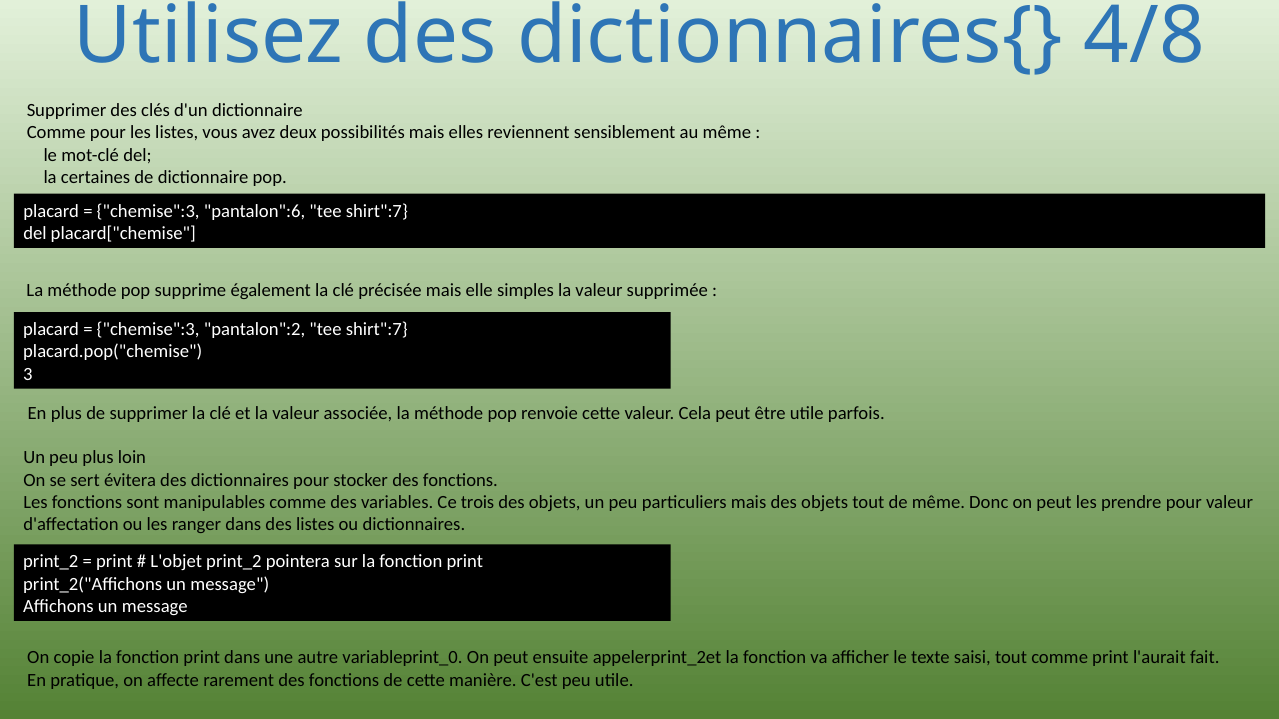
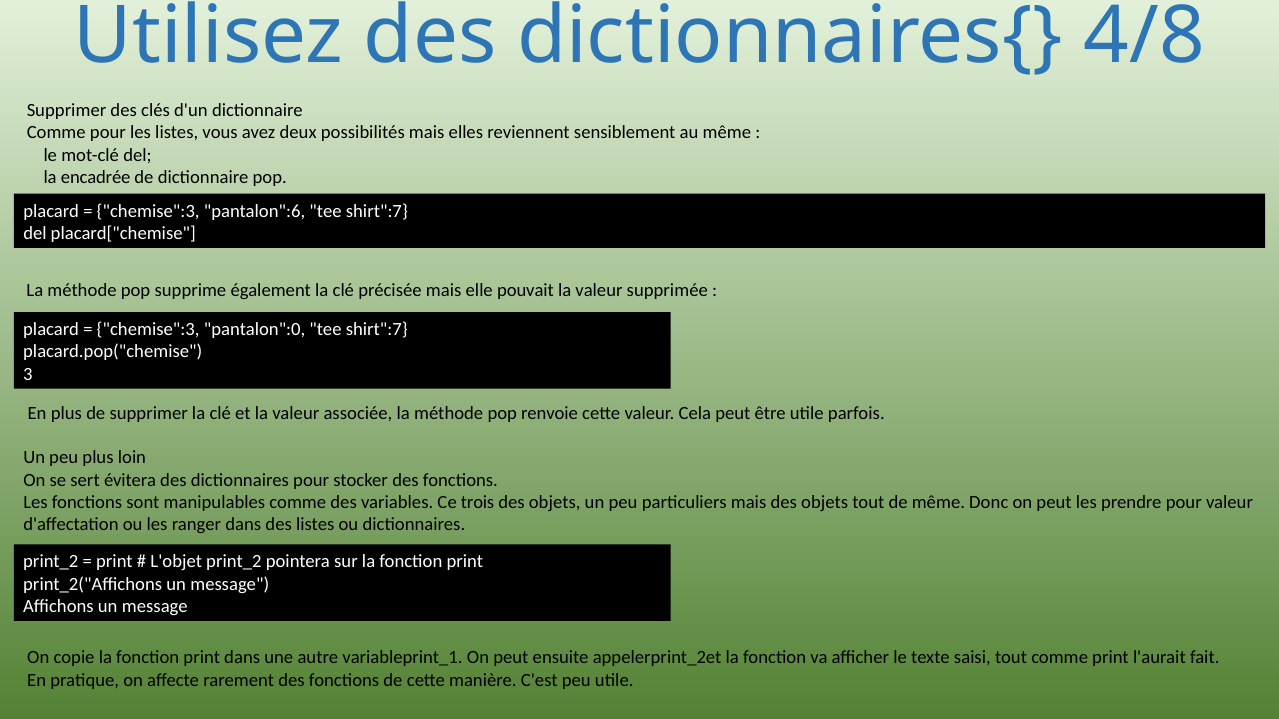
certaines: certaines -> encadrée (96, 177)
simples: simples -> pouvait (525, 291)
pantalon":2: pantalon":2 -> pantalon":0 (255, 330)
variableprint_0: variableprint_0 -> variableprint_1 (402, 658)
